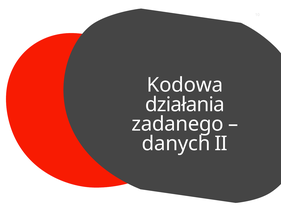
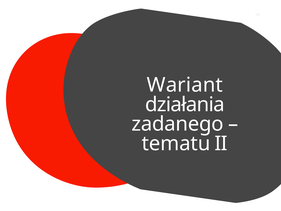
Kodowa: Kodowa -> Wariant (185, 85)
danych: danych -> tematu (176, 143)
